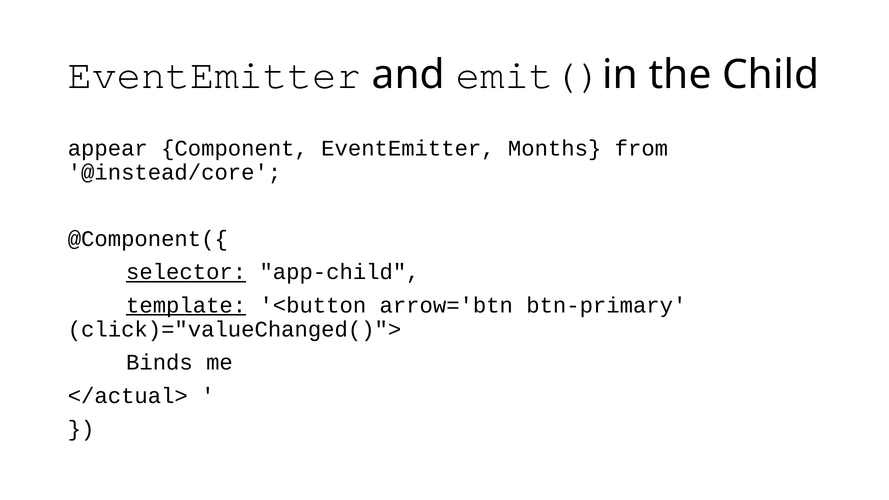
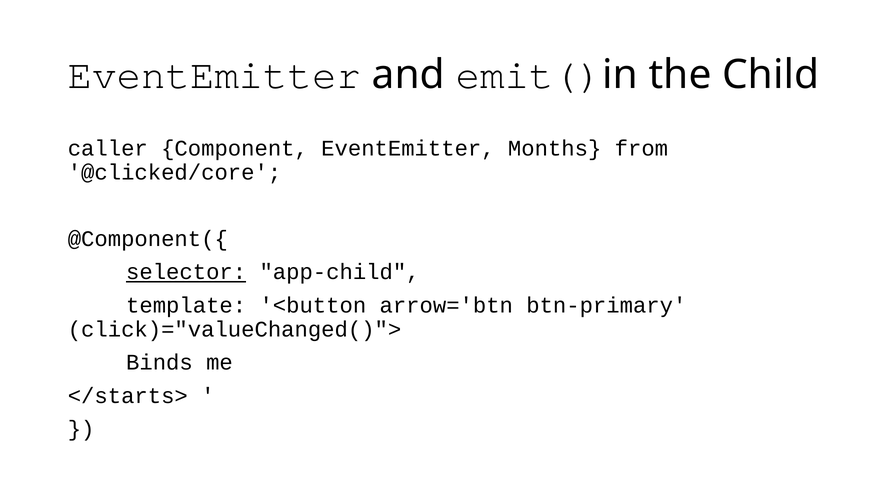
appear: appear -> caller (108, 148)
@instead/core: @instead/core -> @clicked/core (174, 172)
template underline: present -> none (186, 305)
</actual>: </actual> -> </starts> (128, 396)
